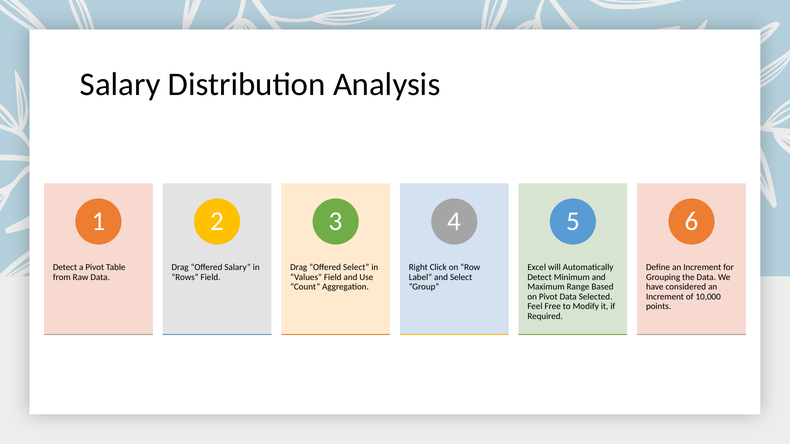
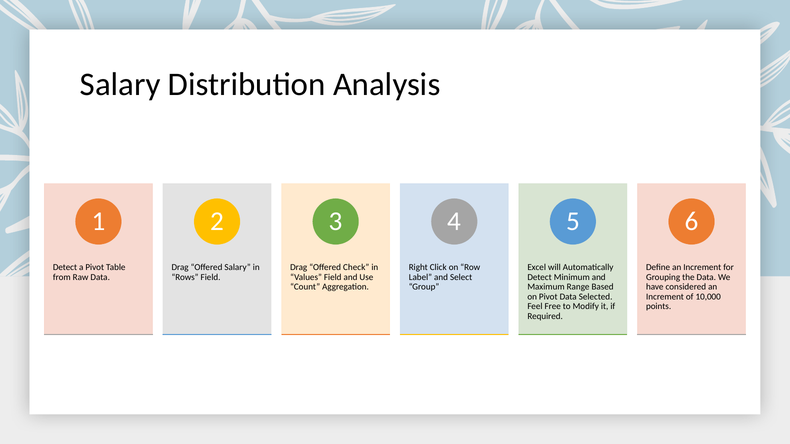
Offered Select: Select -> Check (356, 268)
